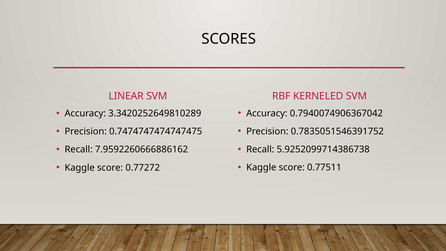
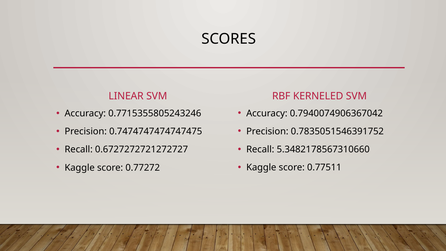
3.3420252649810289: 3.3420252649810289 -> 0.7715355805243246 (155, 113)
5.9252099714386738: 5.9252099714386738 -> 5.3482178567310660 (323, 149)
7.9592260666886162: 7.9592260666886162 -> 0.6727272721272727 (142, 149)
